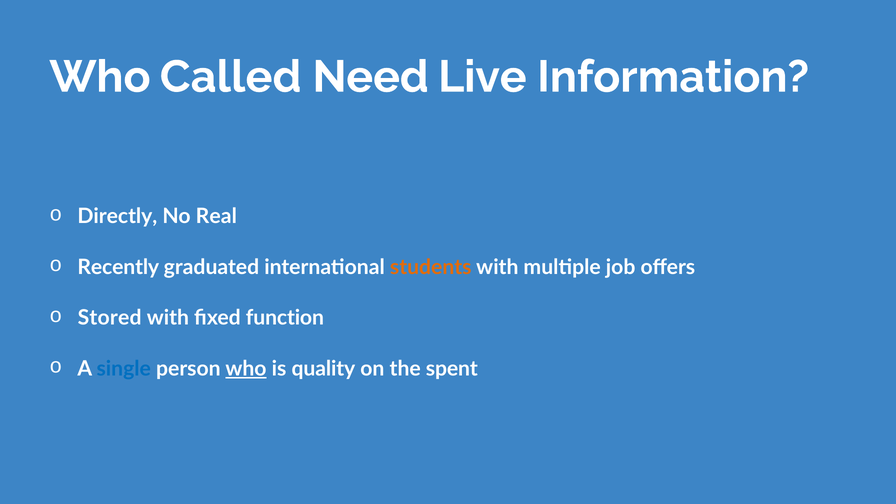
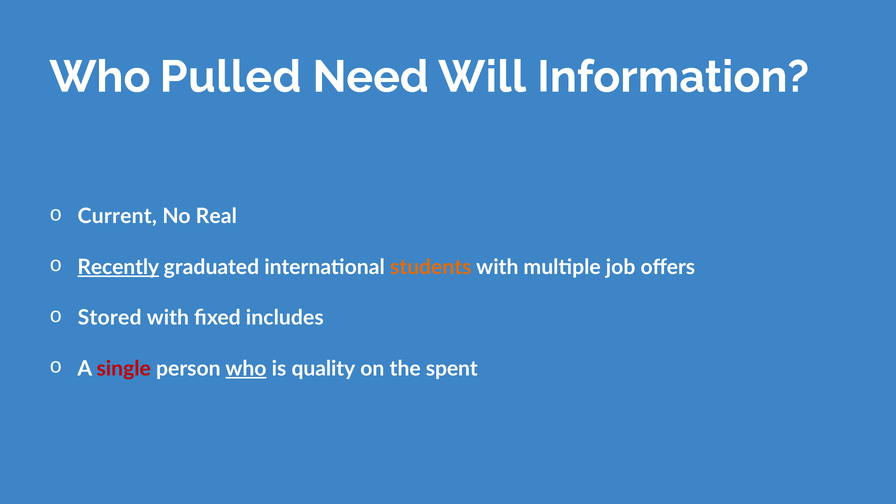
Called: Called -> Pulled (231, 77)
Live: Live -> Will (482, 77)
Directly: Directly -> Current (117, 216)
Recently underline: none -> present (118, 267)
function: function -> includes (285, 318)
single colour: blue -> red (124, 369)
